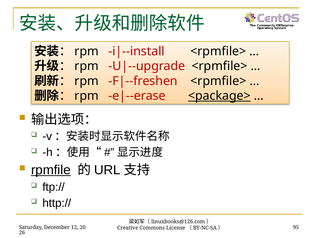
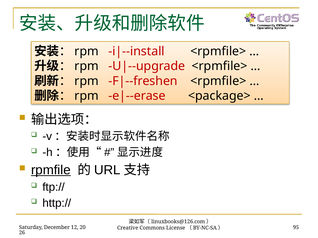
<package> underline: present -> none (219, 96)
